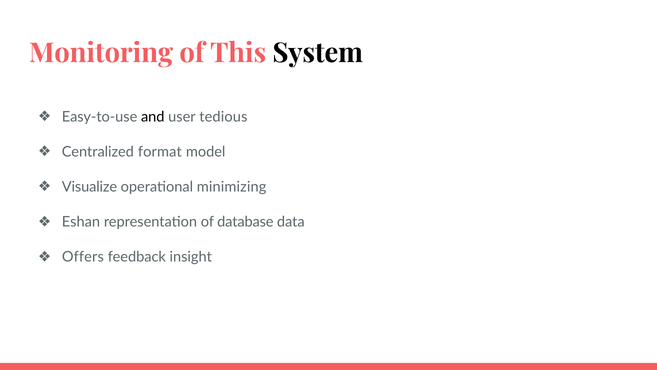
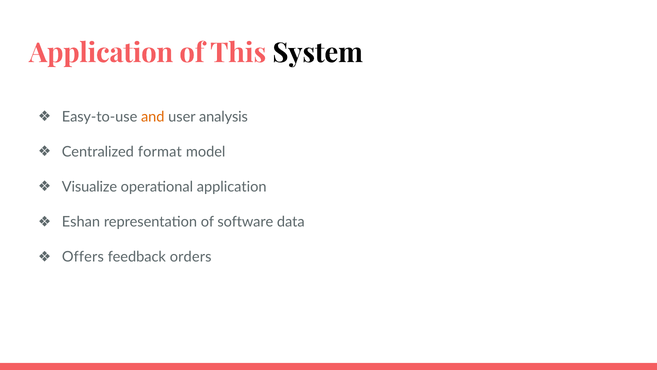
Monitoring: Monitoring -> Application (101, 53)
and colour: black -> orange (153, 117)
tedious: tedious -> analysis (223, 117)
operational minimizing: minimizing -> application (232, 187)
database: database -> software (245, 222)
insight: insight -> orders (191, 257)
